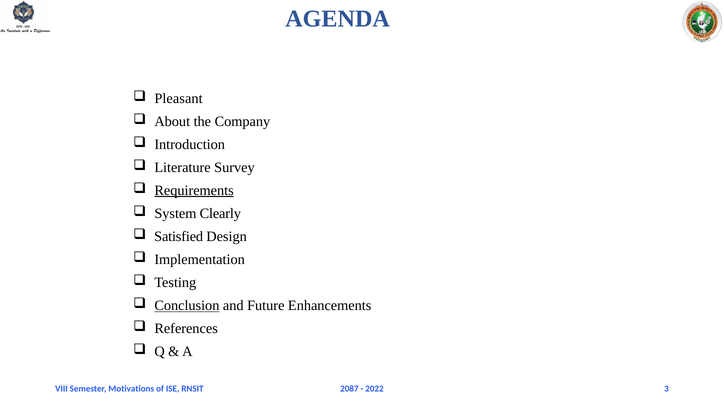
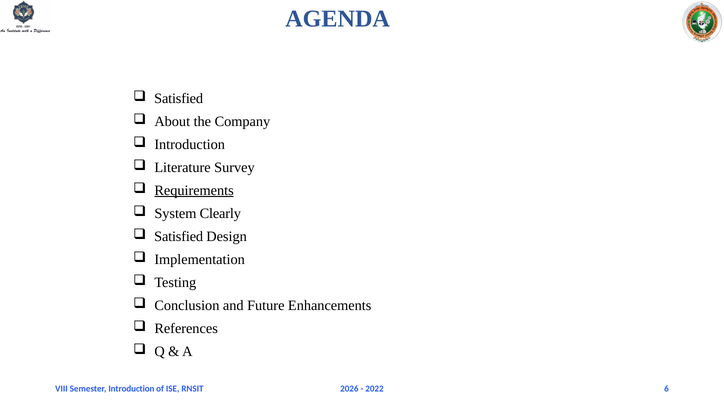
Pleasant: Pleasant -> Satisfied (179, 99)
Conclusion underline: present -> none (187, 306)
2087: 2087 -> 2026 (349, 389)
3: 3 -> 6 (667, 389)
Semester Motivations: Motivations -> Introduction (131, 389)
